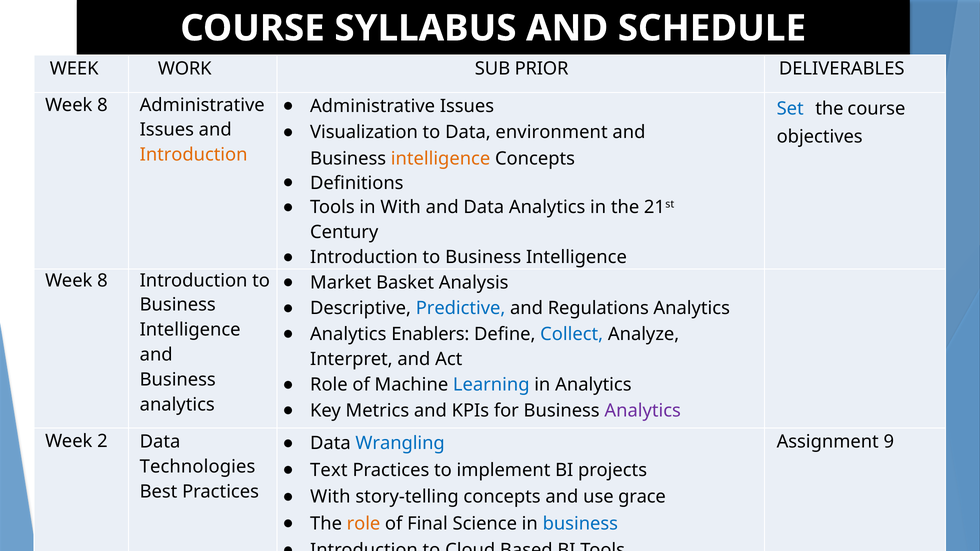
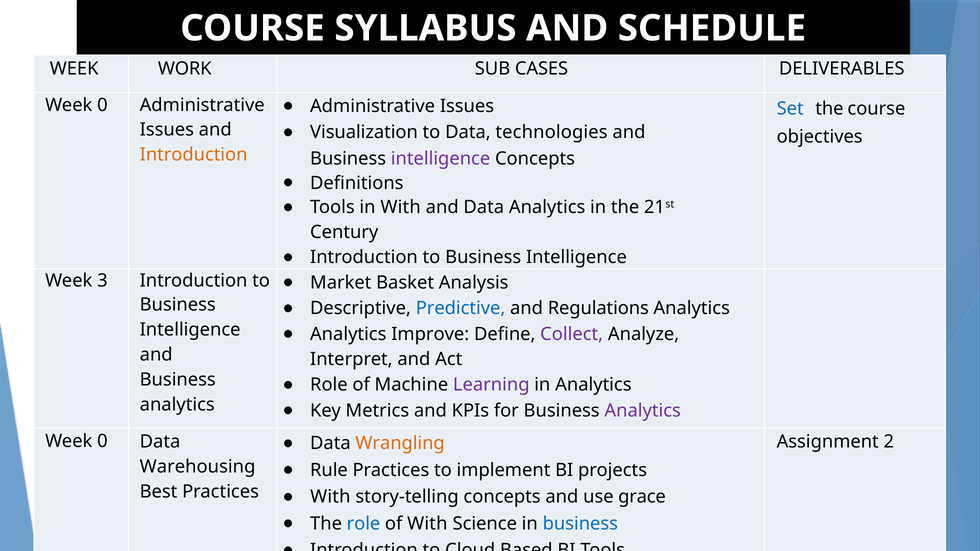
PRIOR: PRIOR -> CASES (542, 69)
8: 8 -> 0 (102, 105)
environment: environment -> technologies (552, 132)
intelligence colour: orange -> purple (441, 159)
8: 8 -> 3 (102, 281)
Enablers: Enablers -> Improve (430, 334)
Collect colour: blue -> purple (572, 334)
Learning colour: blue -> purple (491, 385)
Wrangling colour: blue -> orange (400, 443)
2: 2 -> 0 (102, 441)
9: 9 -> 2 (889, 442)
Text: Text -> Rule (329, 470)
Technologies: Technologies -> Warehousing (198, 467)
role colour: orange -> blue (364, 524)
of Final: Final -> With (427, 524)
